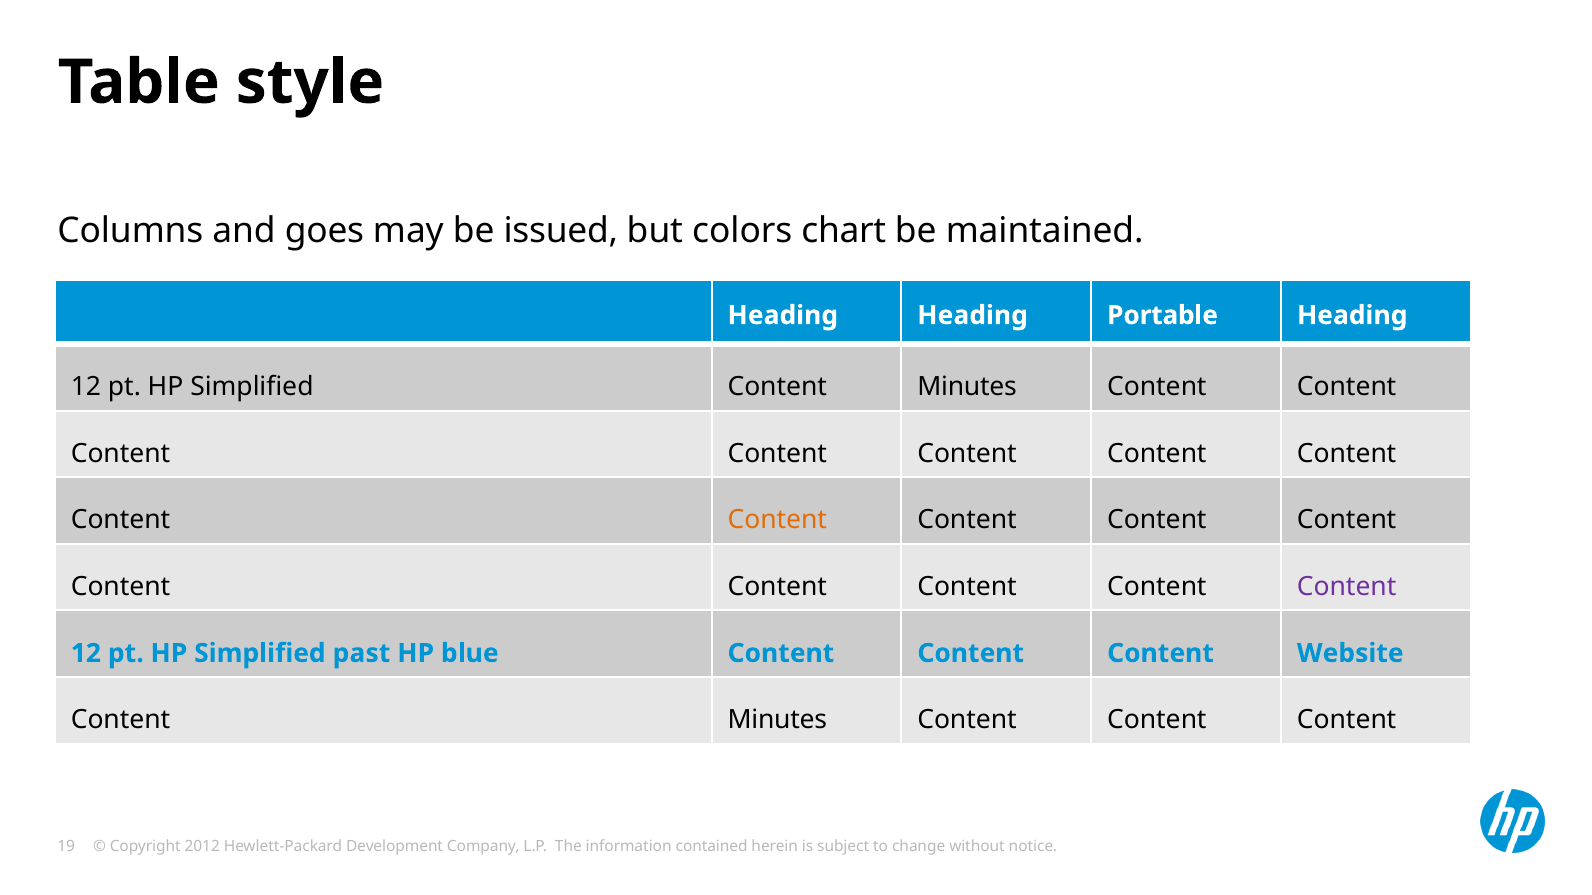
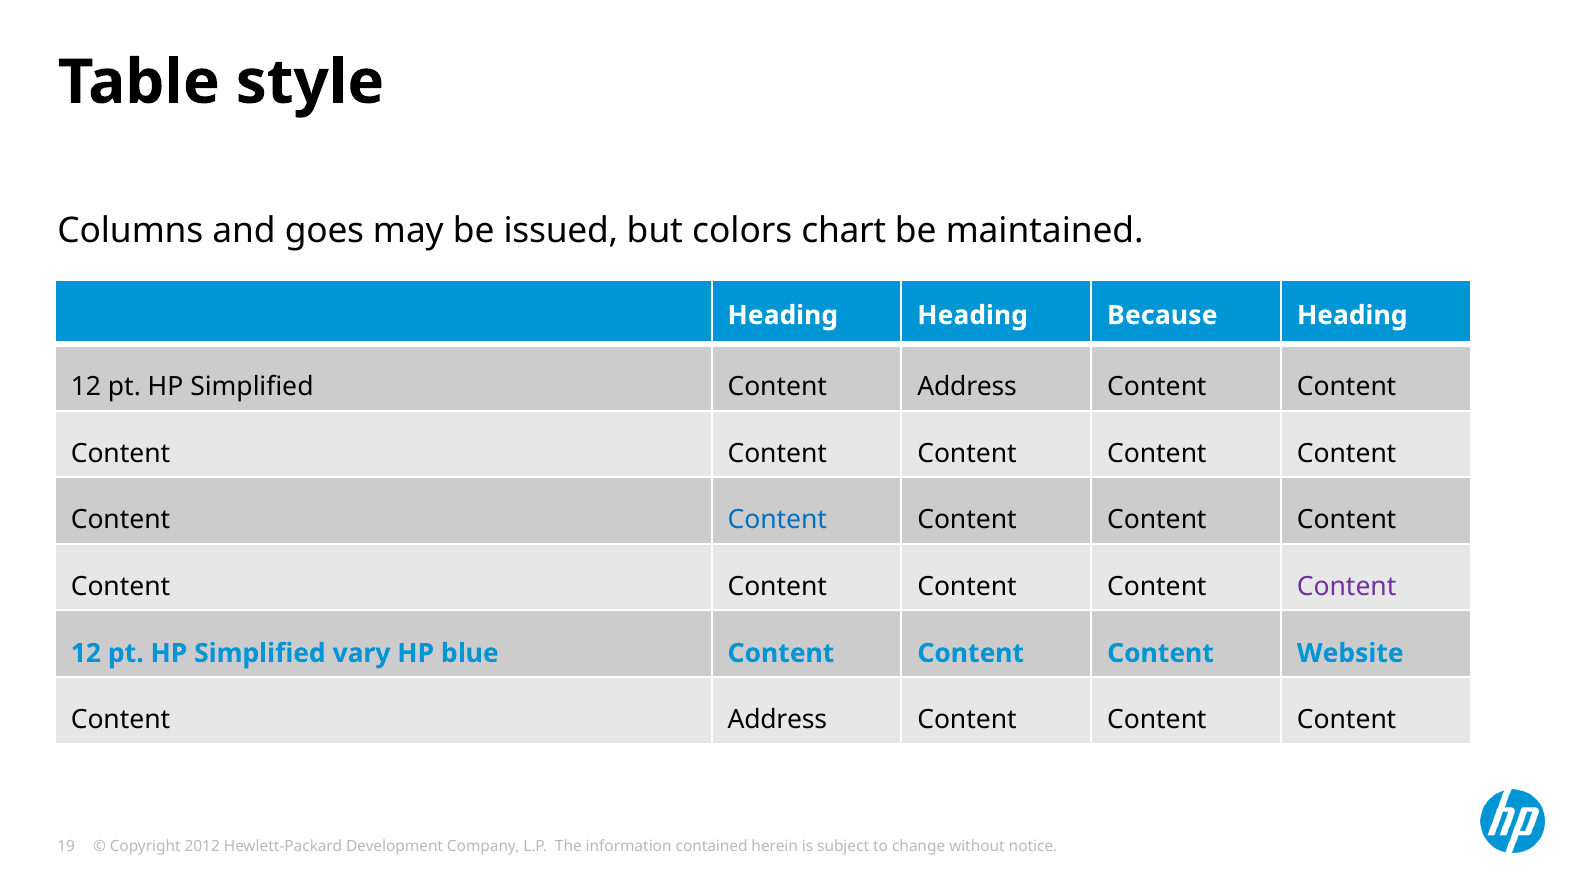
Portable: Portable -> Because (1162, 316)
Simplified Content Minutes: Minutes -> Address (967, 387)
Content colour: orange -> blue (777, 520)
past: past -> vary (362, 654)
Minutes: Minutes -> Address (777, 720)
